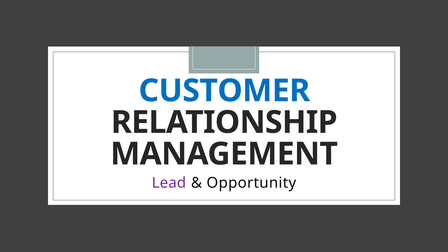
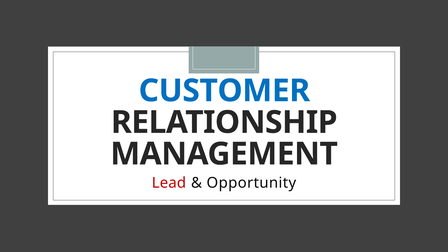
Lead colour: purple -> red (169, 183)
